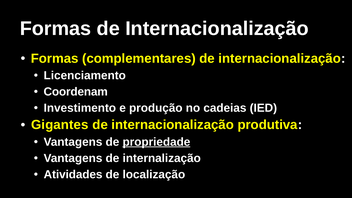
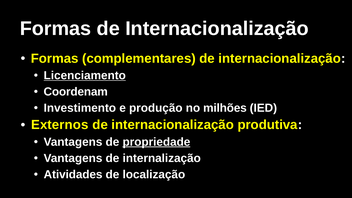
Licenciamento underline: none -> present (85, 75)
cadeias: cadeias -> milhões (225, 108)
Gigantes: Gigantes -> Externos (60, 125)
